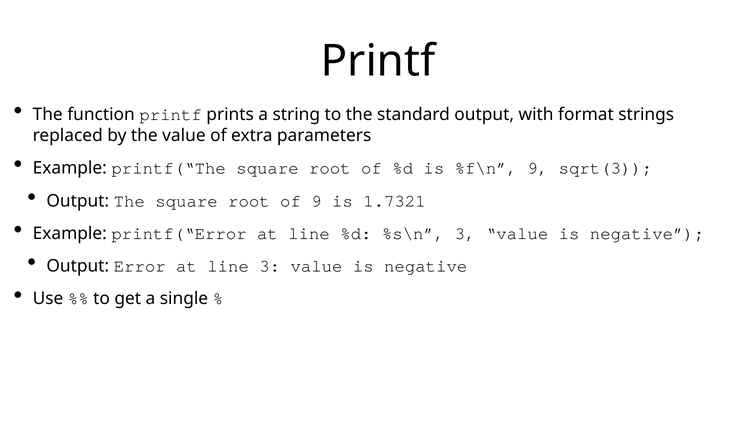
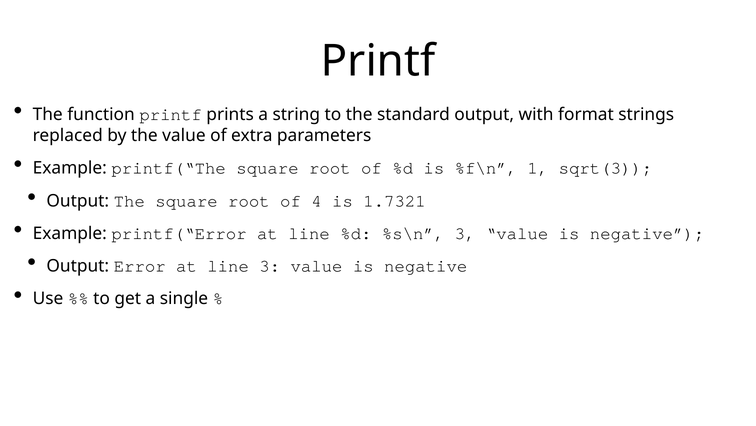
%f\n 9: 9 -> 1 (538, 168)
of 9: 9 -> 4 (316, 200)
